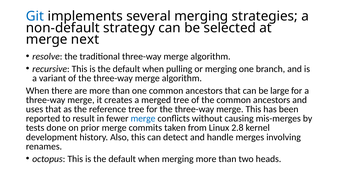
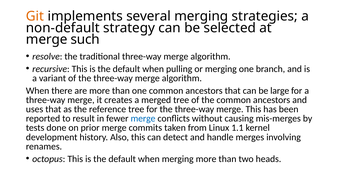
Git colour: blue -> orange (35, 16)
next: next -> such (85, 40)
2.8: 2.8 -> 1.1 (237, 128)
